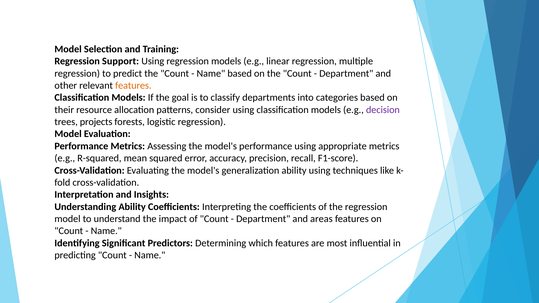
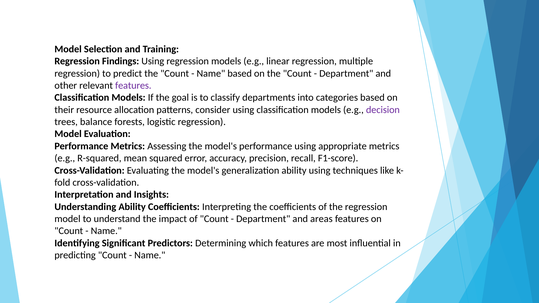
Support: Support -> Findings (121, 61)
features colour: orange -> purple (133, 86)
projects: projects -> balance (96, 122)
